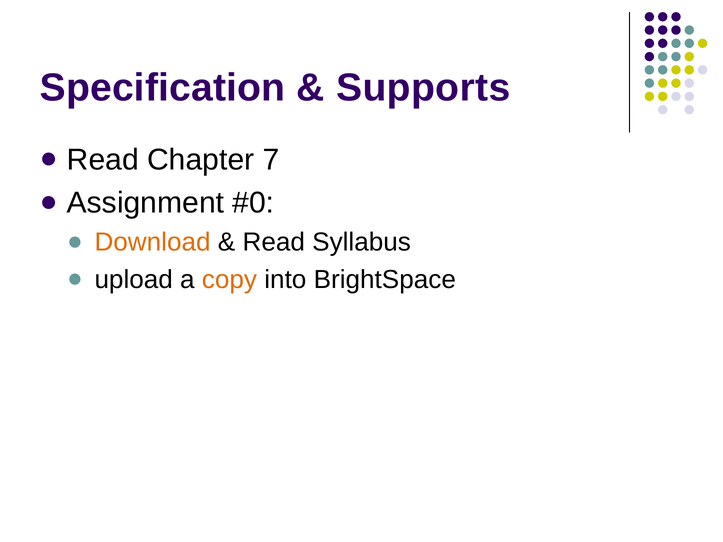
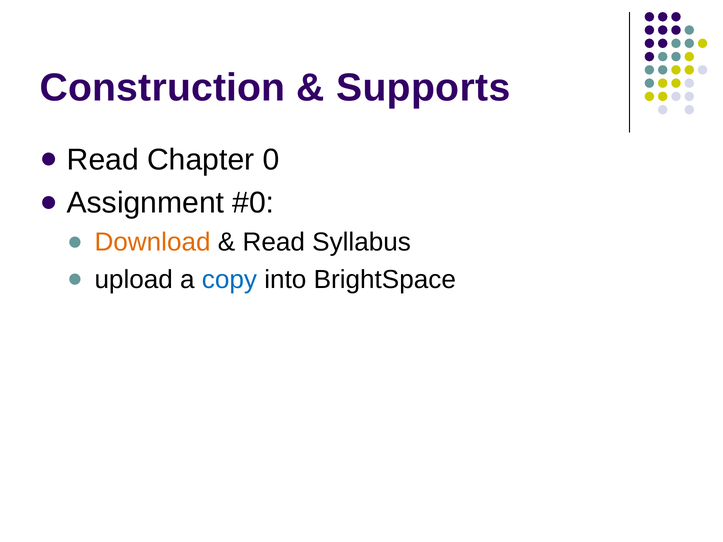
Specification: Specification -> Construction (163, 88)
7: 7 -> 0 (271, 160)
copy colour: orange -> blue (229, 280)
